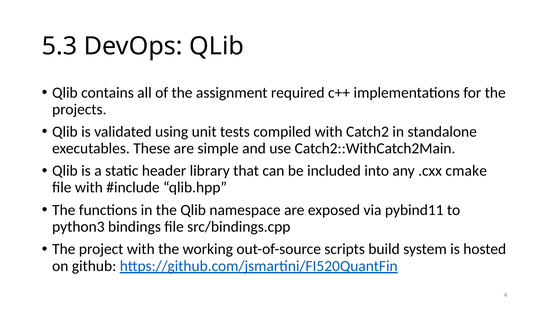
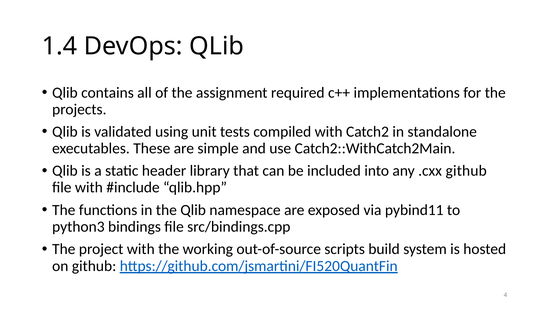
5.3: 5.3 -> 1.4 (60, 46)
.cxx cmake: cmake -> github (466, 171)
